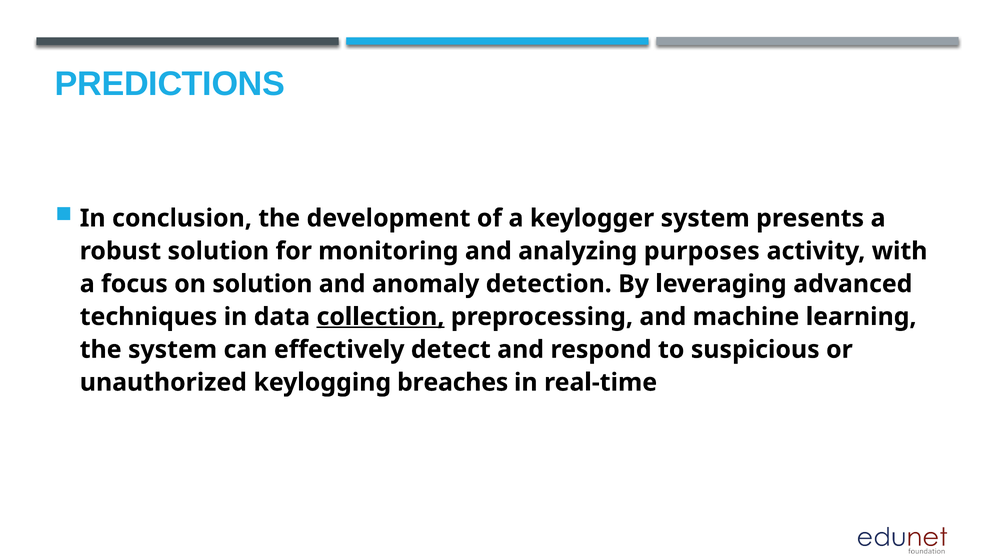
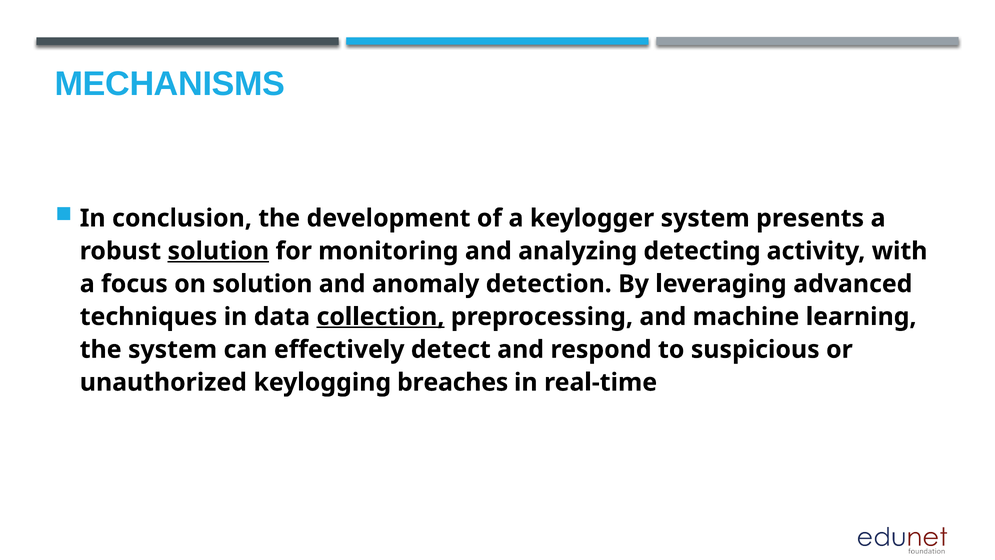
PREDICTIONS: PREDICTIONS -> MECHANISMS (170, 84)
solution underline: none -> present (218, 251)
purposes: purposes -> detecting (702, 251)
